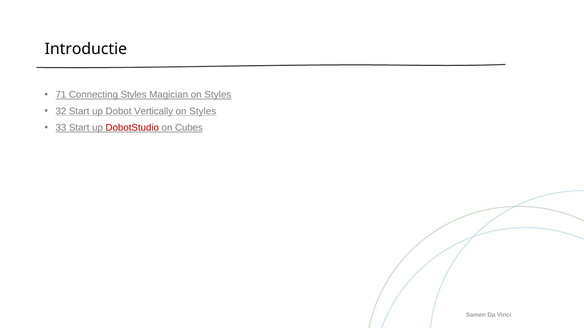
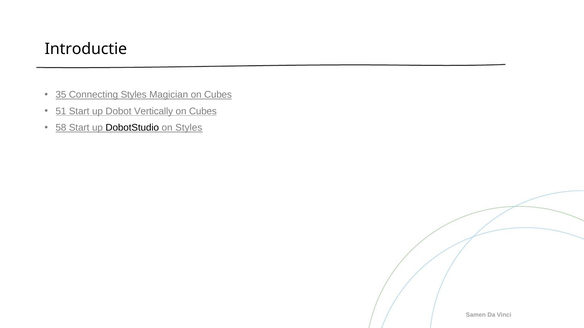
71: 71 -> 35 (61, 95)
Magician on Styles: Styles -> Cubes (218, 95)
32: 32 -> 51 (61, 111)
Styles: Styles -> Cubes (203, 111)
33: 33 -> 58 (61, 128)
DobotStudio colour: red -> black (132, 128)
on Cubes: Cubes -> Styles (189, 128)
